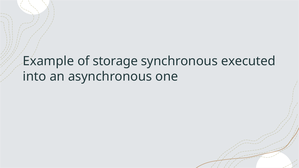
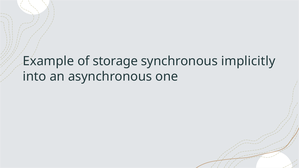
executed: executed -> implicitly (248, 61)
